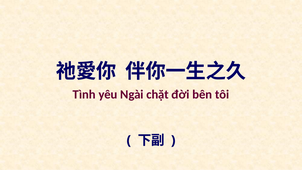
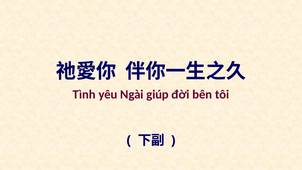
chặt: chặt -> giúp (158, 94)
